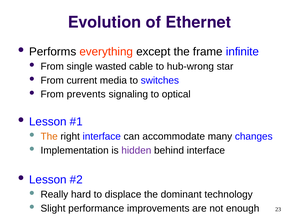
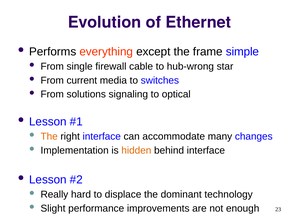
infinite: infinite -> simple (242, 52)
wasted: wasted -> firewall (111, 66)
prevents: prevents -> solutions (86, 94)
hidden colour: purple -> orange (136, 151)
